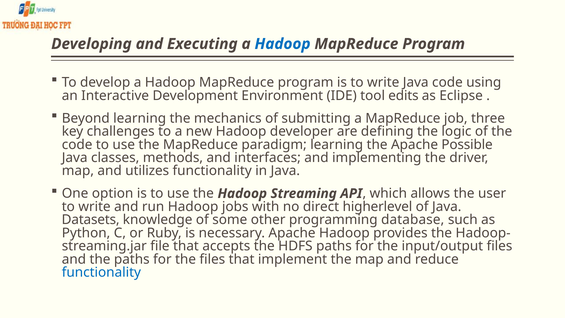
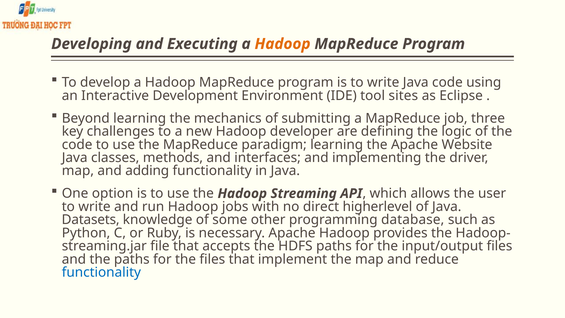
Hadoop colour: blue -> orange (283, 44)
edits: edits -> sites (403, 95)
Possible: Possible -> Website (467, 144)
utilizes: utilizes -> adding (147, 171)
